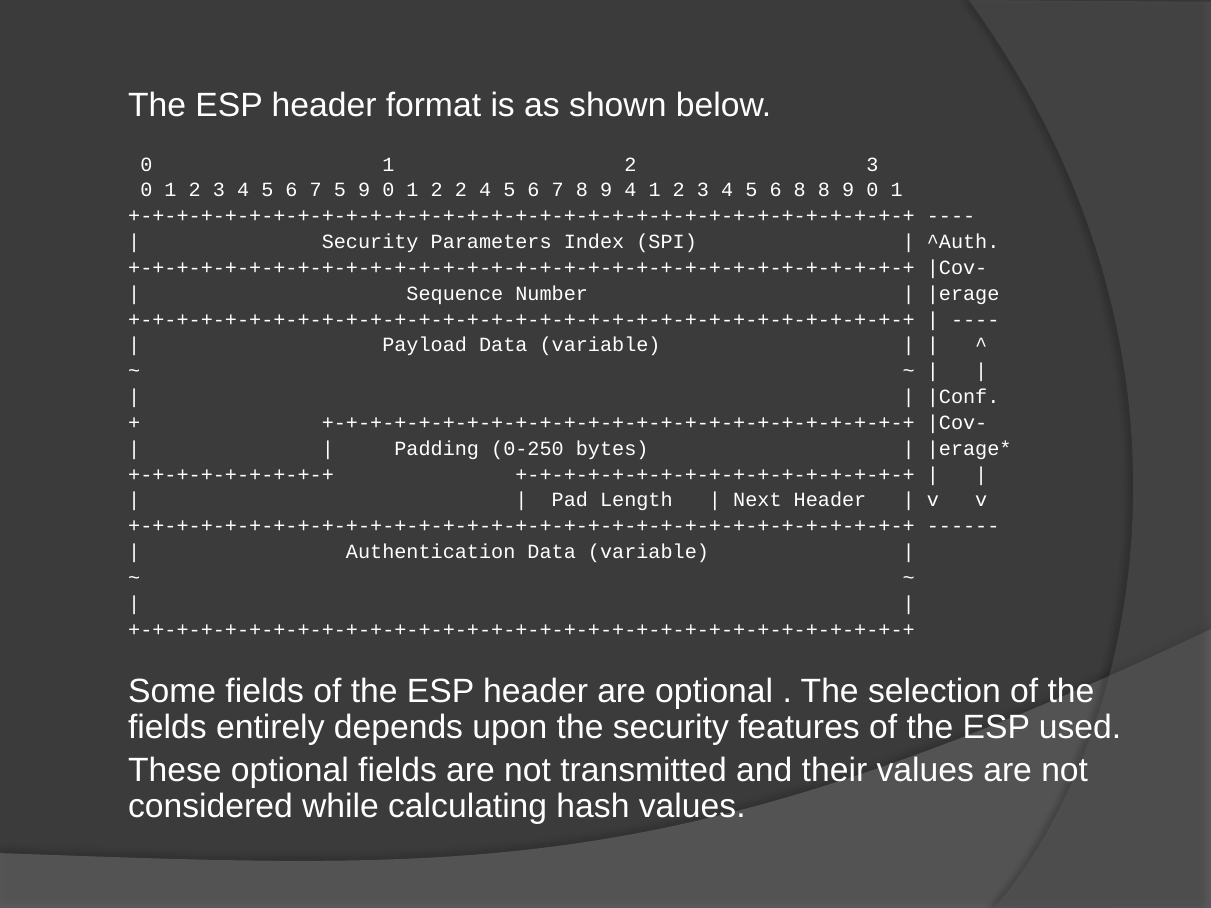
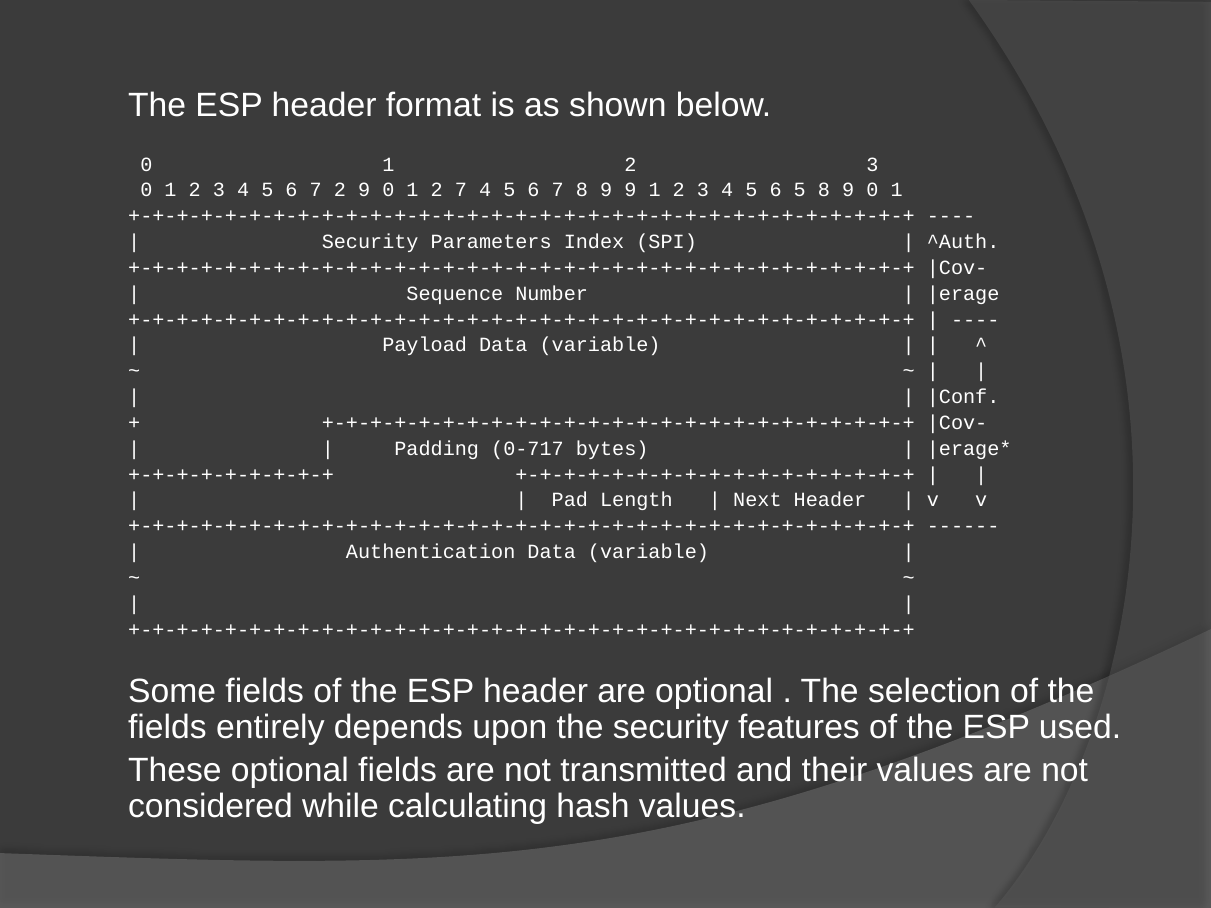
7 5: 5 -> 2 (340, 190)
2 2: 2 -> 7 (461, 190)
9 4: 4 -> 9 (630, 190)
6 8: 8 -> 5 (800, 190)
0-250: 0-250 -> 0-717 (527, 449)
